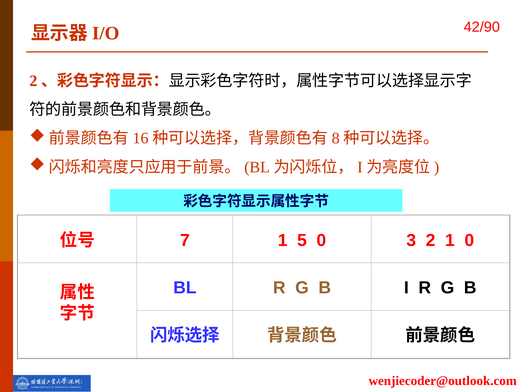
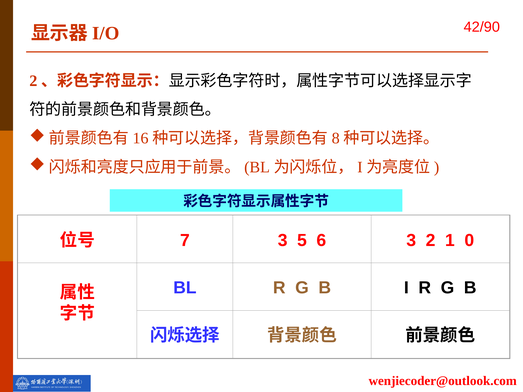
7 1: 1 -> 3 (283, 240)
5 0: 0 -> 6 (321, 240)
